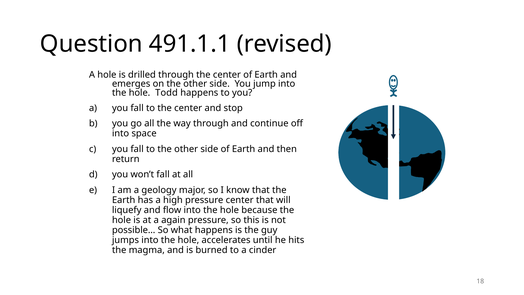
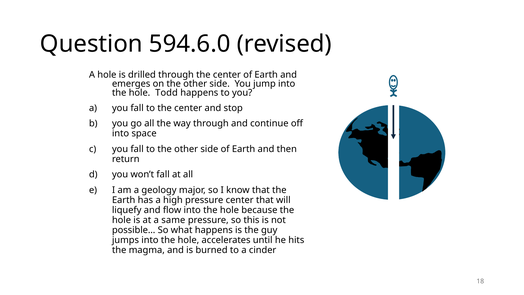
491.1.1: 491.1.1 -> 594.6.0 (190, 44)
again: again -> same (173, 220)
